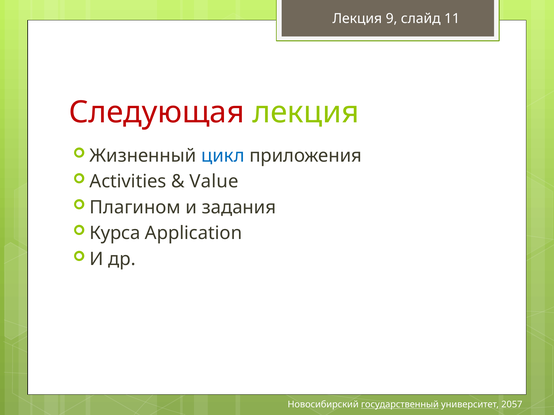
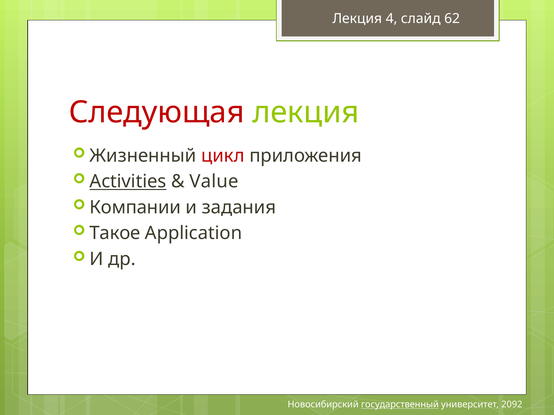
9: 9 -> 4 (392, 18)
11: 11 -> 62 (452, 18)
цикл colour: blue -> red (223, 156)
Activities underline: none -> present (128, 182)
Плагином: Плагином -> Компании (135, 208)
Курса: Курса -> Такое (115, 233)
2057: 2057 -> 2092 (512, 405)
